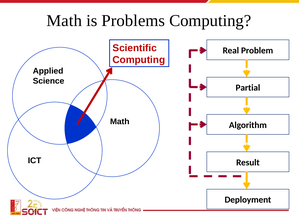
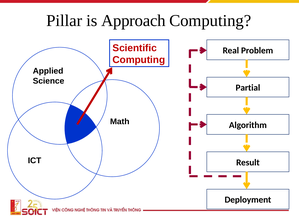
Math: Math -> Pillar (64, 21)
Problems: Problems -> Approach (133, 21)
